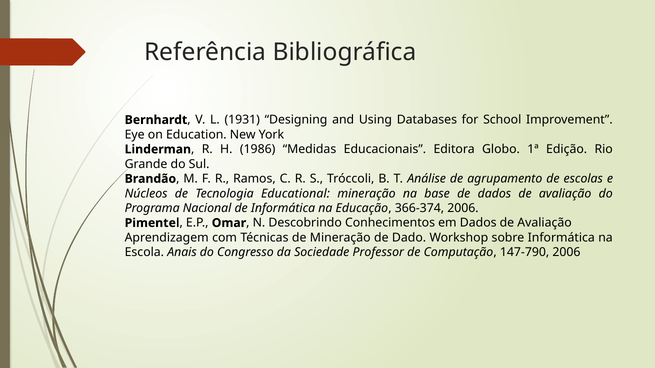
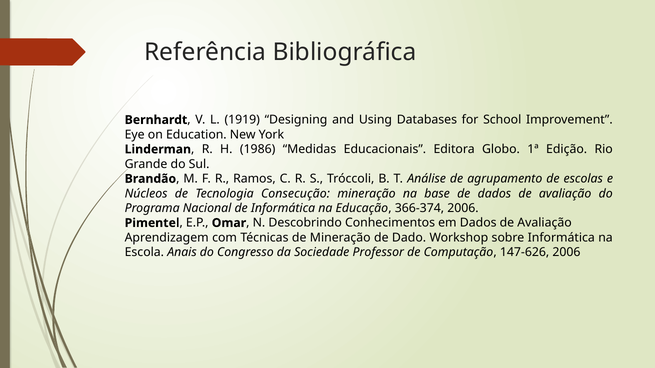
1931: 1931 -> 1919 (242, 120)
Educational: Educational -> Consecução (296, 194)
147-790: 147-790 -> 147-626 (525, 253)
